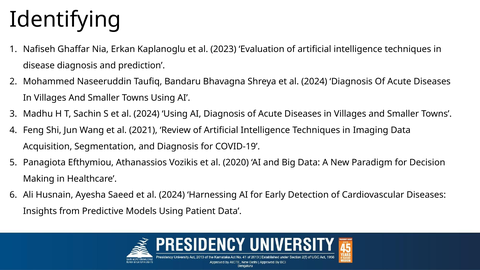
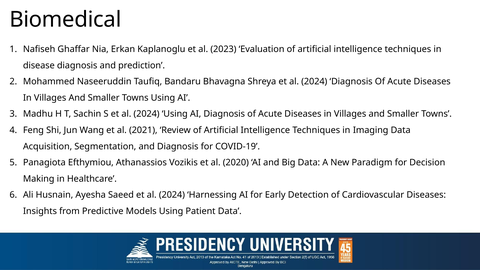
Identifying: Identifying -> Biomedical (65, 20)
